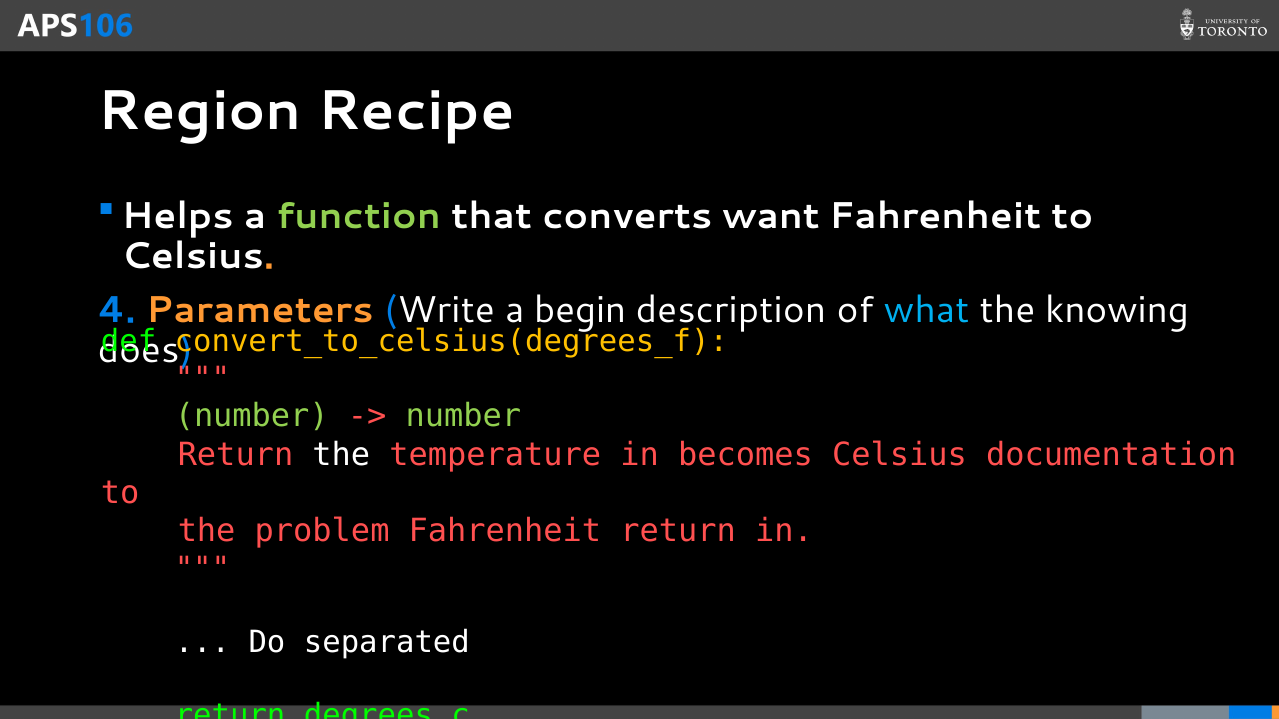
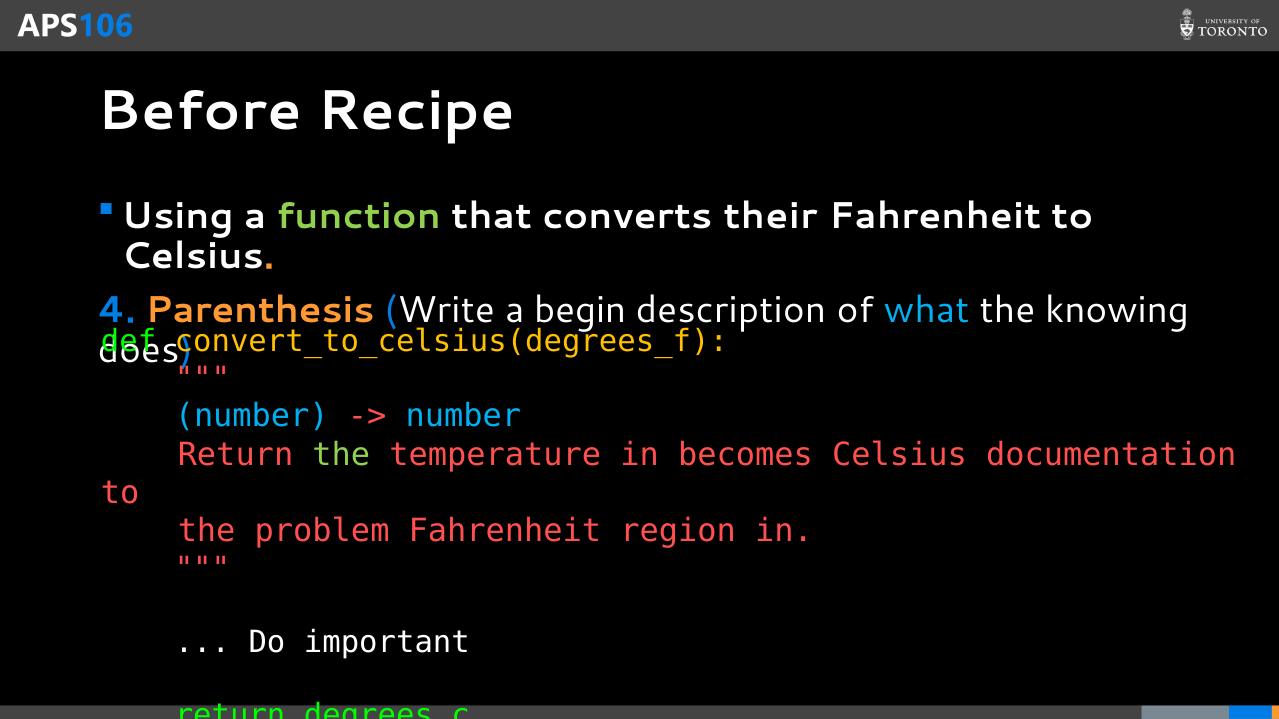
Region: Region -> Before (200, 111)
Helps: Helps -> Using (178, 216)
want: want -> their (770, 216)
Parameters: Parameters -> Parenthesis (260, 310)
number colour: light green -> light blue (252, 416)
number colour: light green -> light blue (463, 416)
the colour: white -> light green (341, 455)
Fahrenheit return: return -> region (678, 532)
separated: separated -> important (387, 643)
